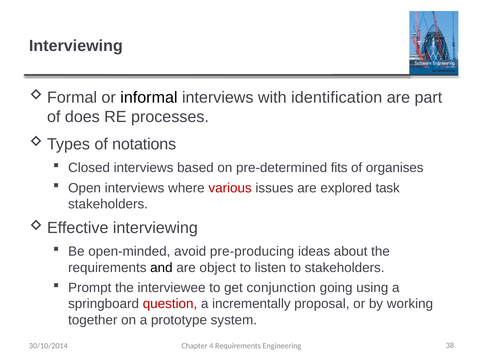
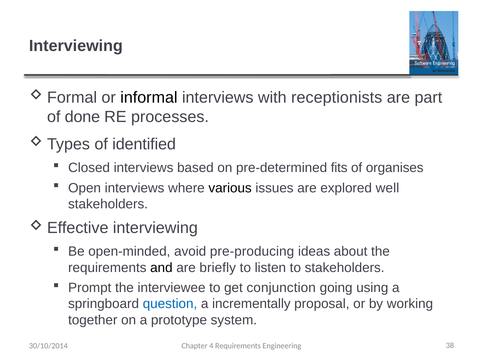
identification: identification -> receptionists (337, 98)
does: does -> done (82, 117)
notations: notations -> identified (144, 144)
various colour: red -> black (230, 188)
task: task -> well (388, 188)
object: object -> briefly (218, 268)
question colour: red -> blue (170, 304)
